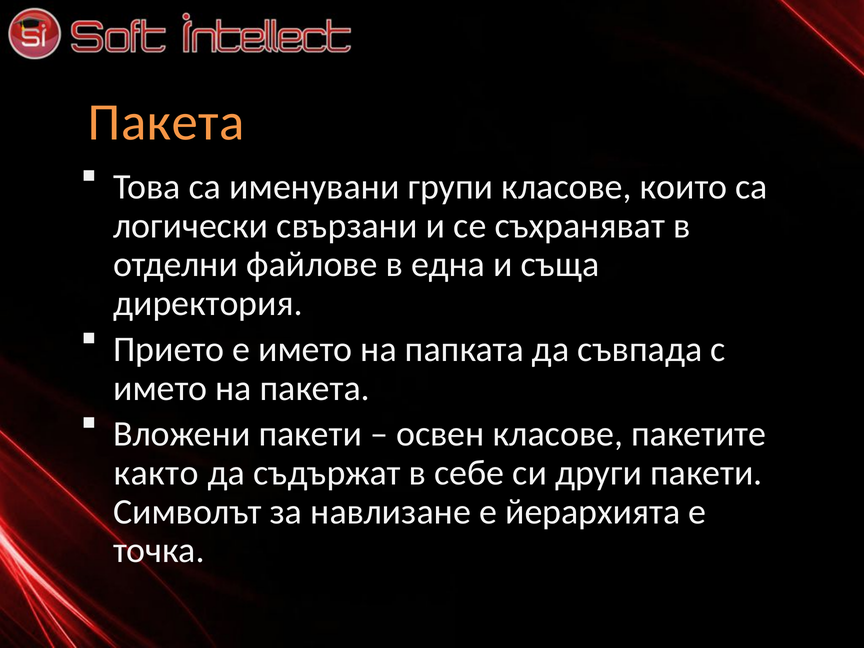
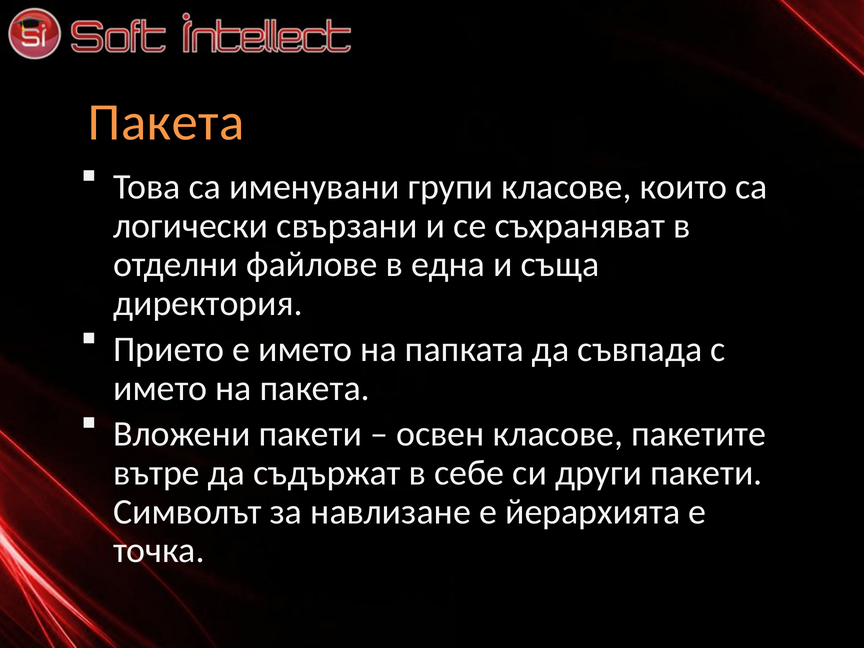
както: както -> вътре (156, 473)
